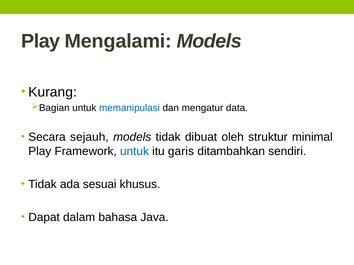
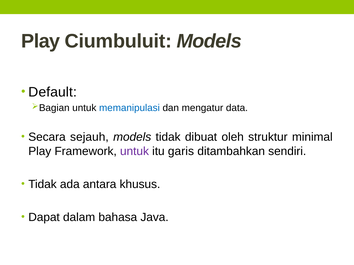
Mengalami: Mengalami -> Ciumbuluit (118, 41)
Kurang: Kurang -> Default (53, 92)
untuk colour: blue -> purple (134, 152)
sesuai: sesuai -> antara (100, 185)
